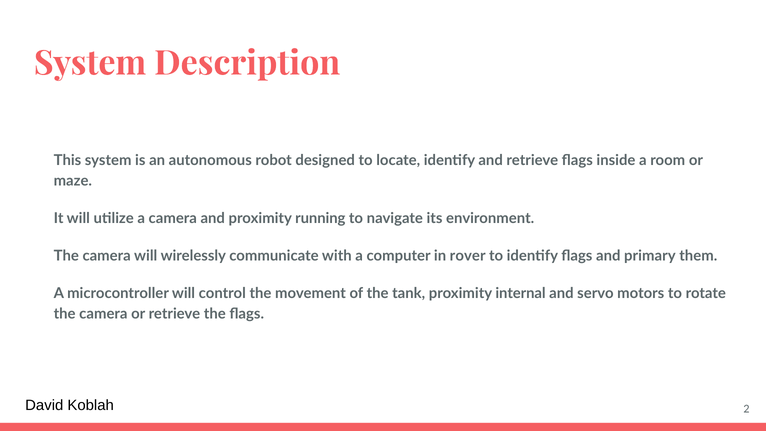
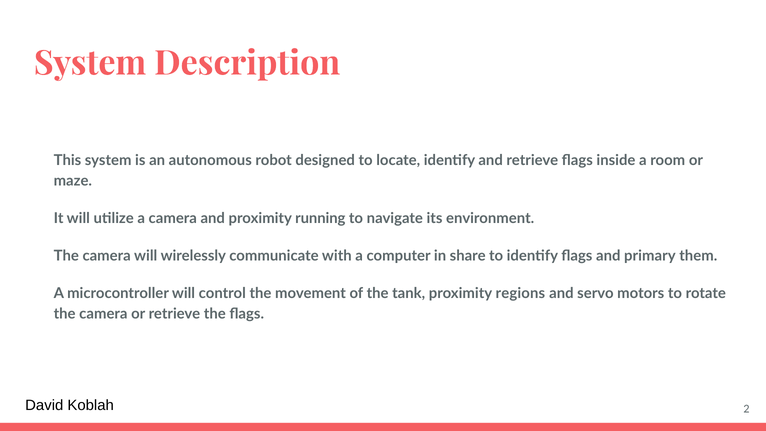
rover: rover -> share (468, 256)
internal: internal -> regions (520, 293)
